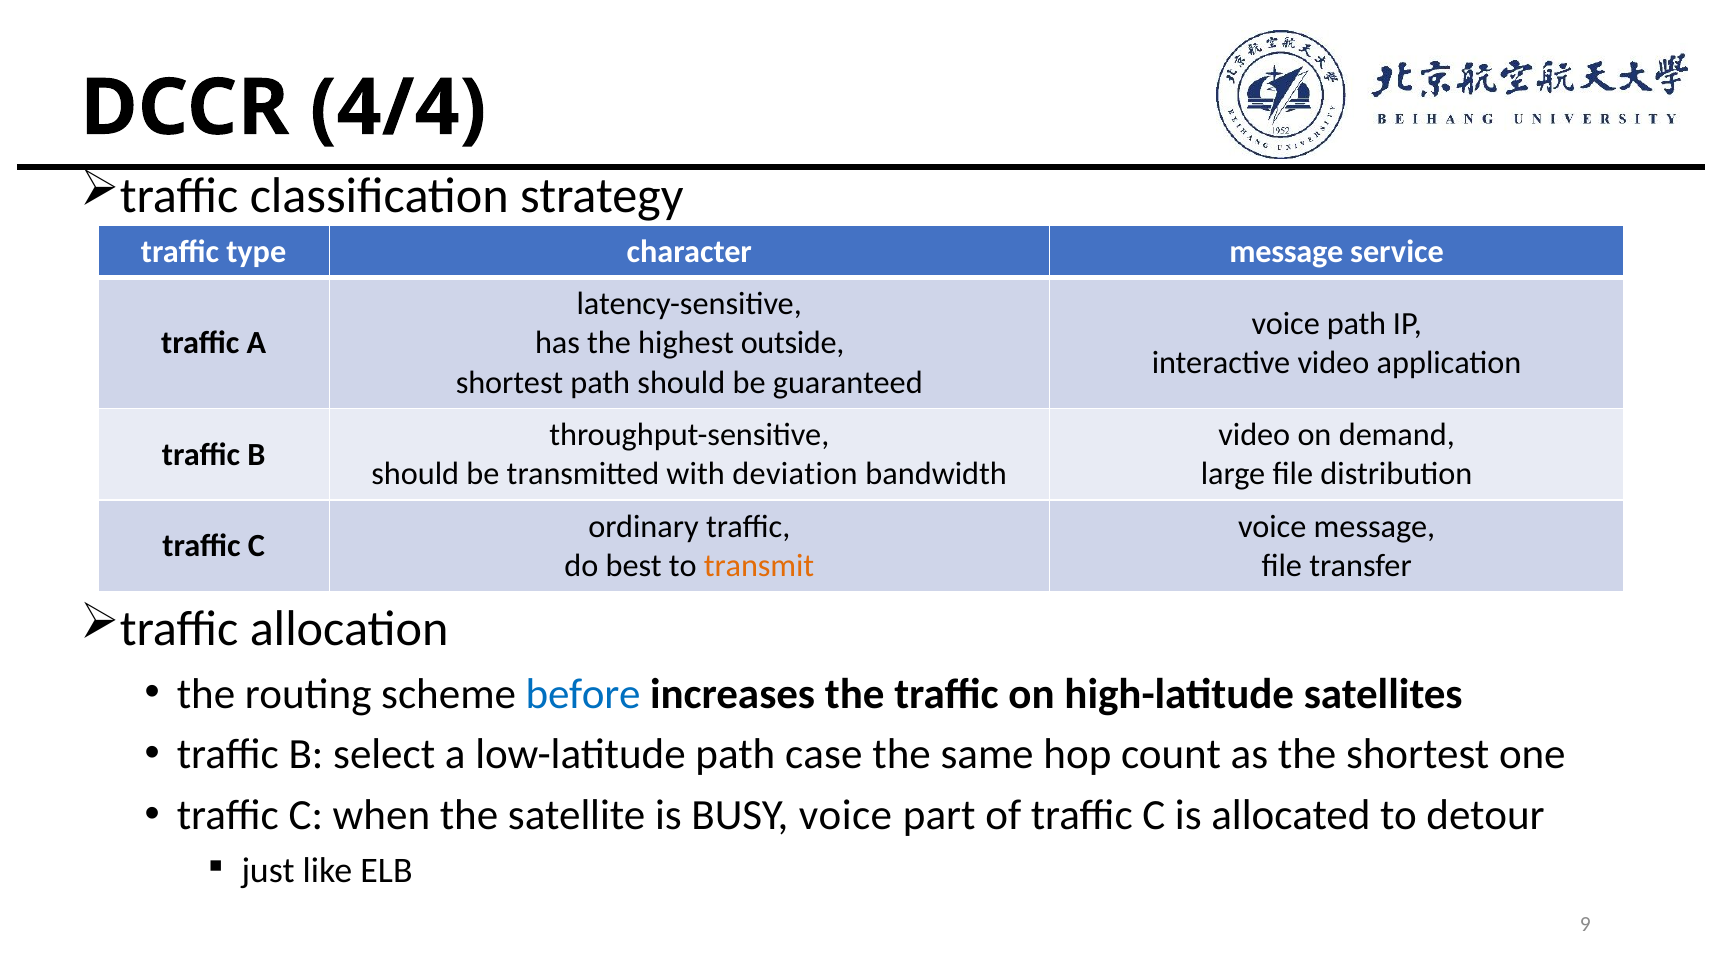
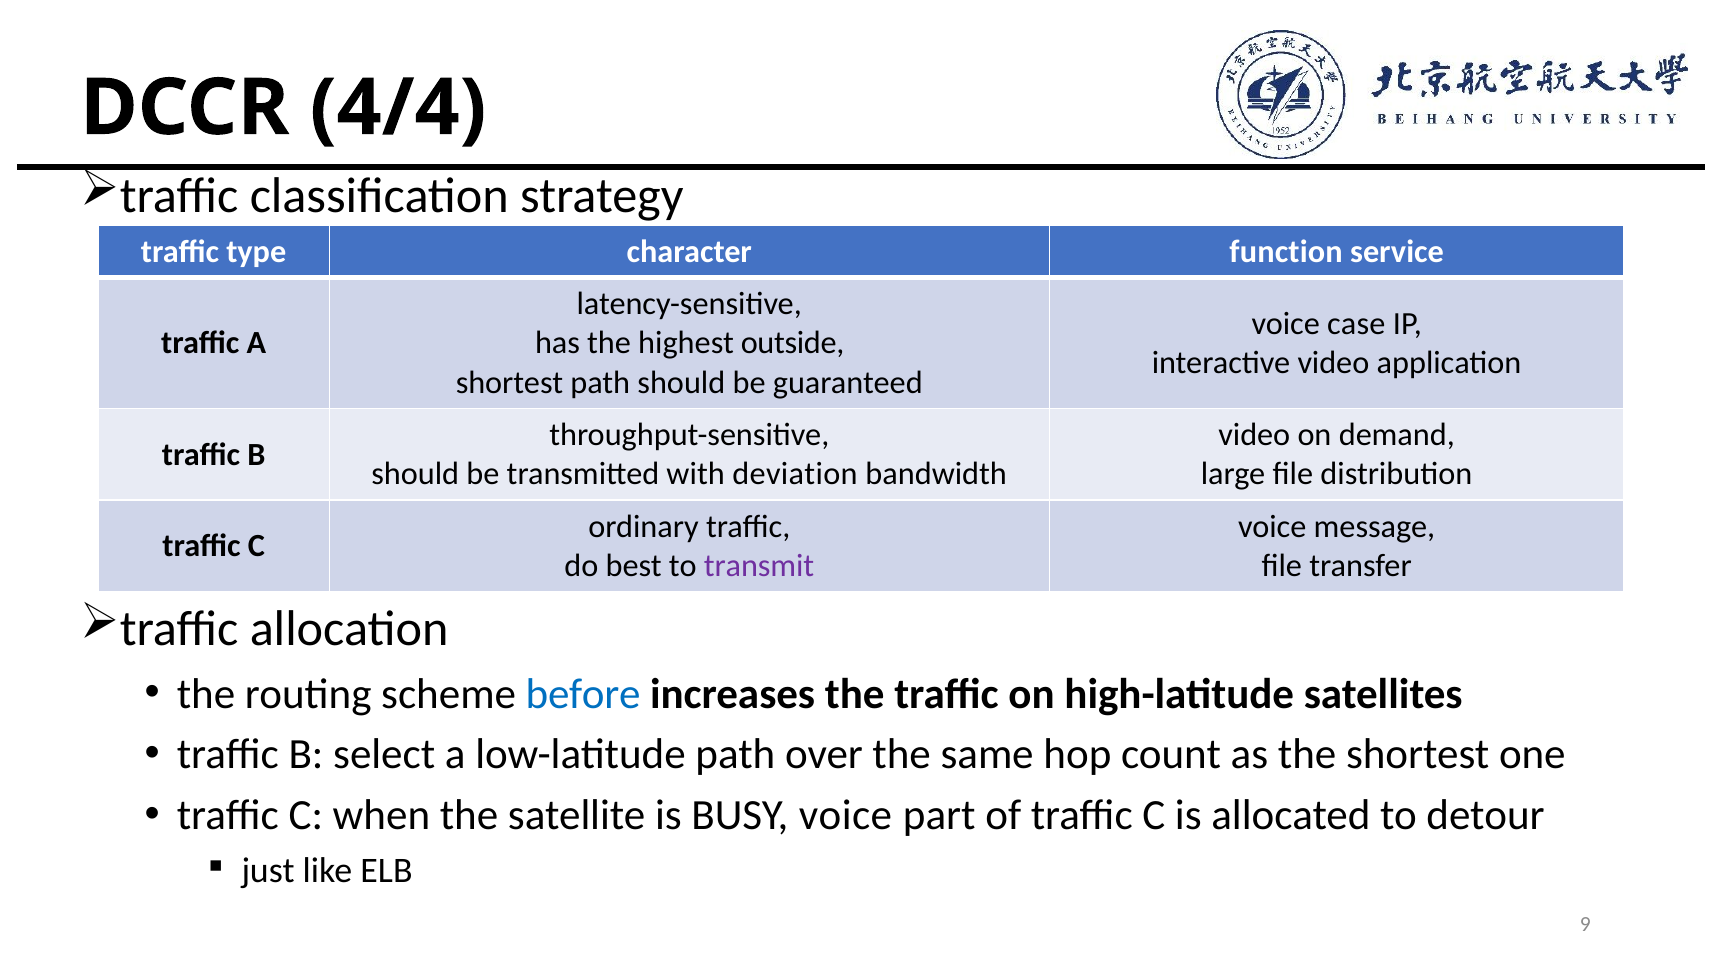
character message: message -> function (1286, 252)
voice path: path -> case (1356, 324)
transmit colour: orange -> purple (759, 566)
case: case -> over (824, 755)
